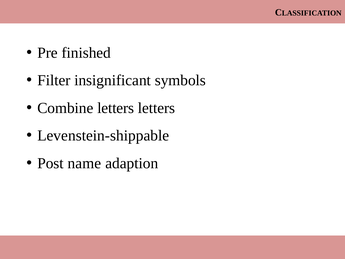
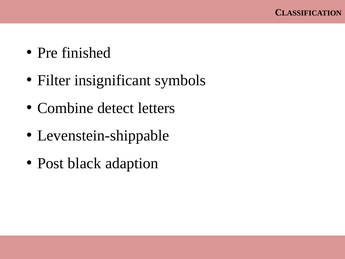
Combine letters: letters -> detect (116, 108)
name: name -> black (84, 163)
